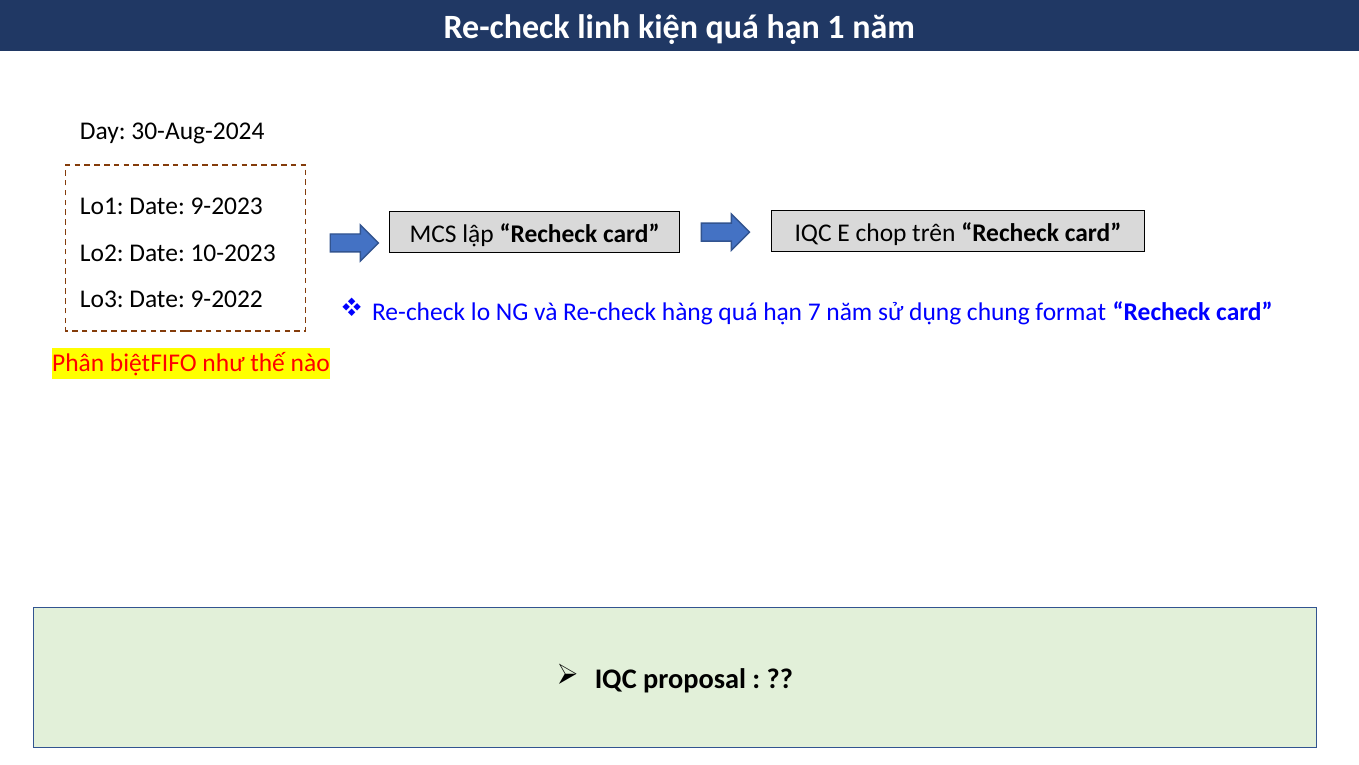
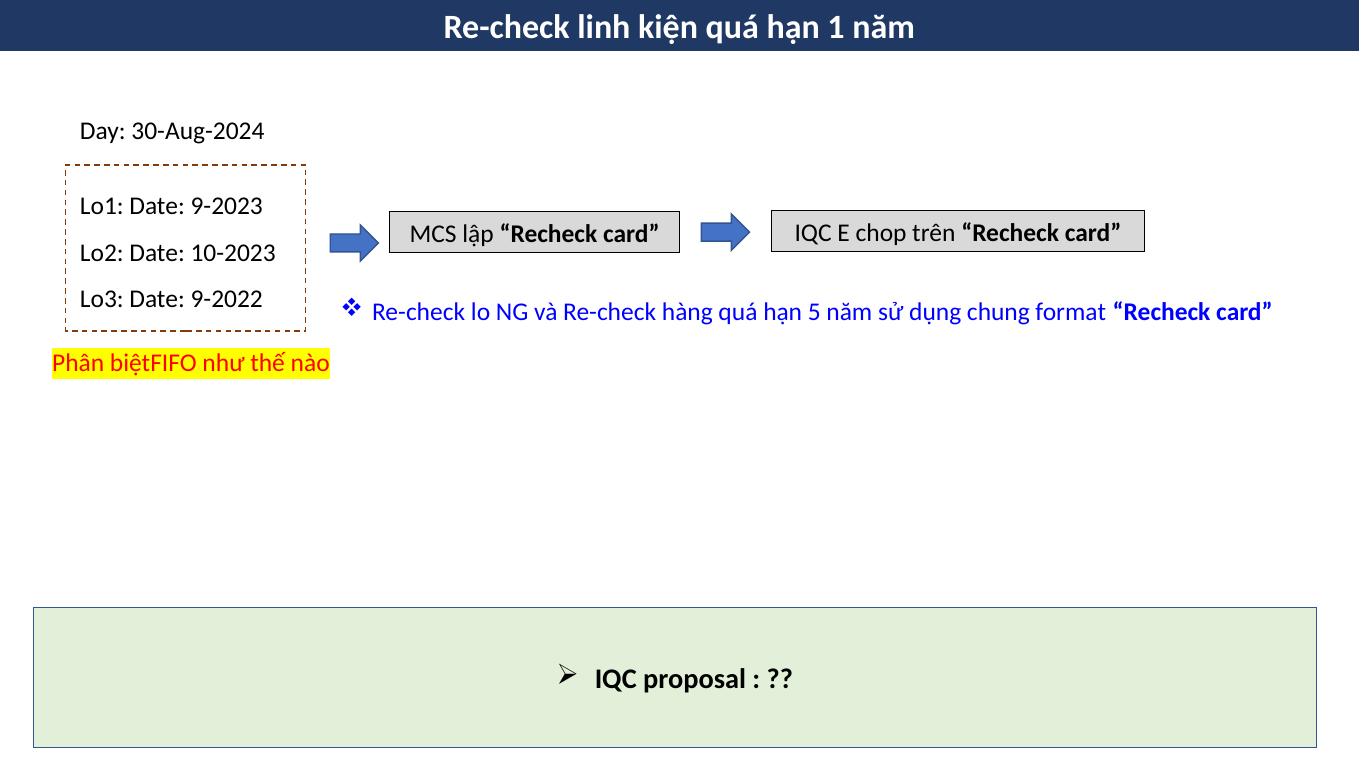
7: 7 -> 5 (814, 312)
